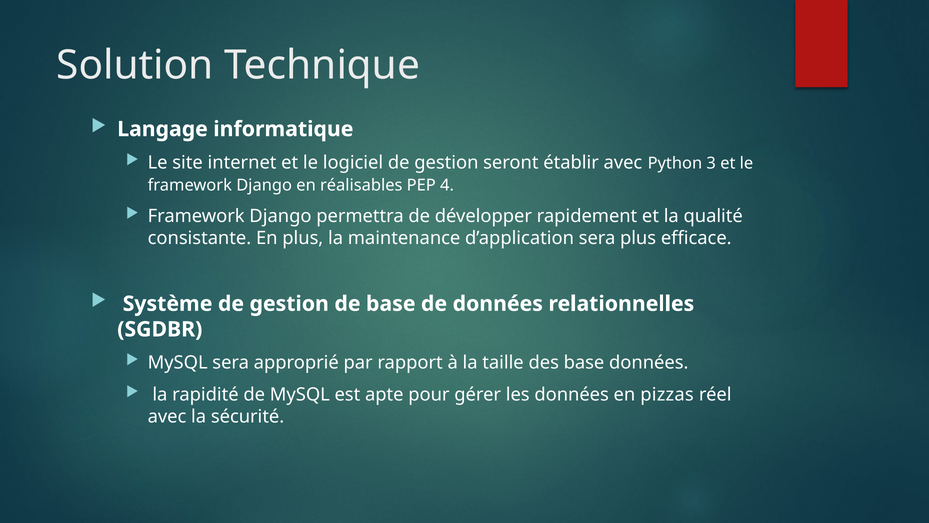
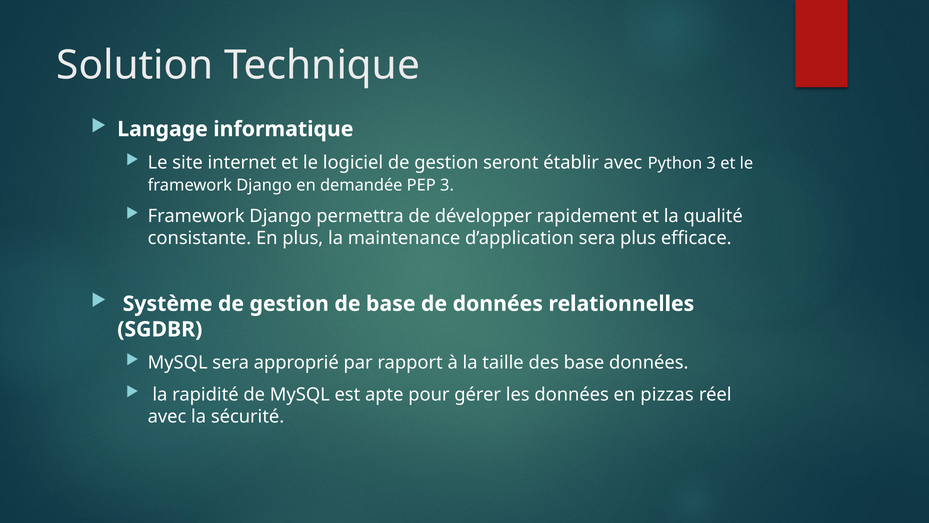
réalisables: réalisables -> demandée (361, 185)
PEP 4: 4 -> 3 (447, 185)
